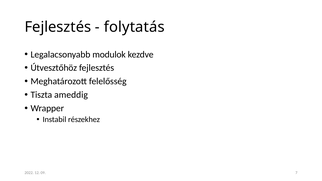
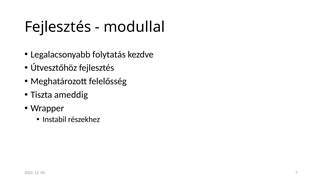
folytatás: folytatás -> modullal (134, 27)
modulok: modulok -> folytatás (109, 54)
